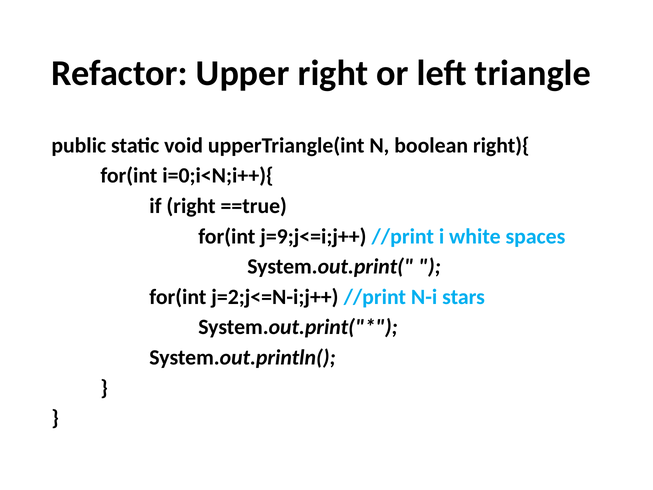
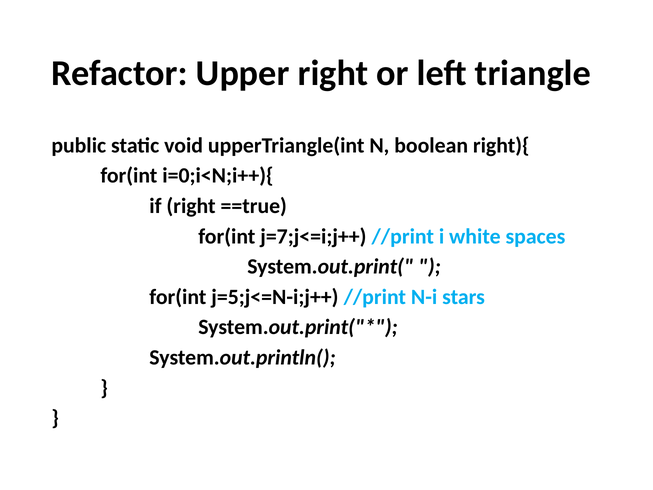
j=9;j<=i;j++: j=9;j<=i;j++ -> j=7;j<=i;j++ (313, 236)
j=2;j<=N-i;j++: j=2;j<=N-i;j++ -> j=5;j<=N-i;j++ (275, 297)
